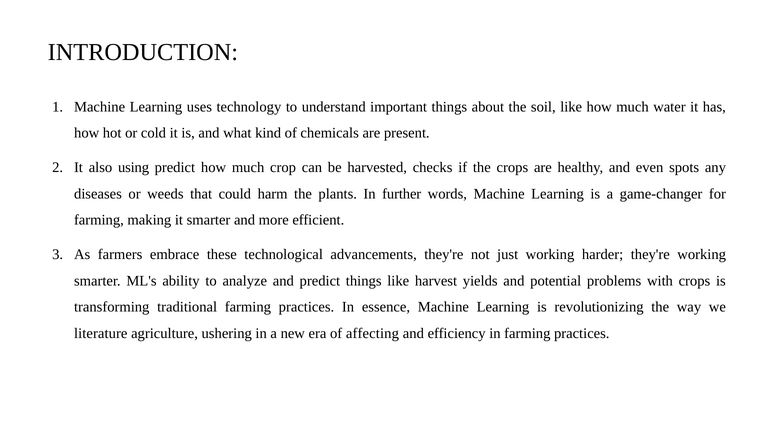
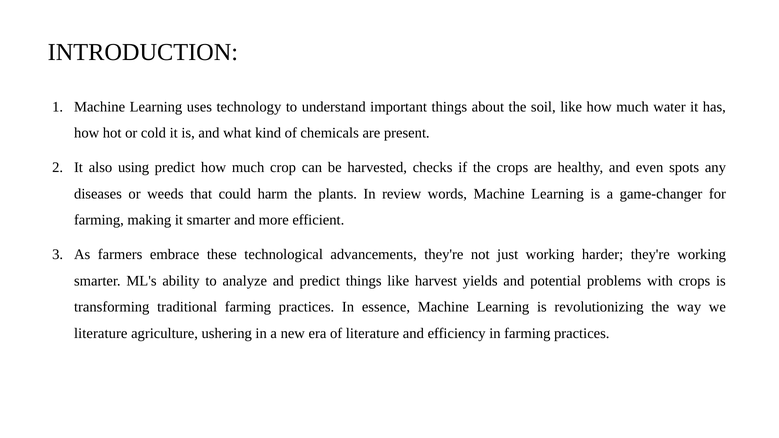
further: further -> review (402, 194)
of affecting: affecting -> literature (372, 333)
